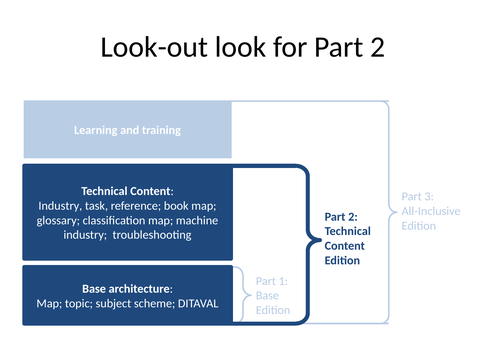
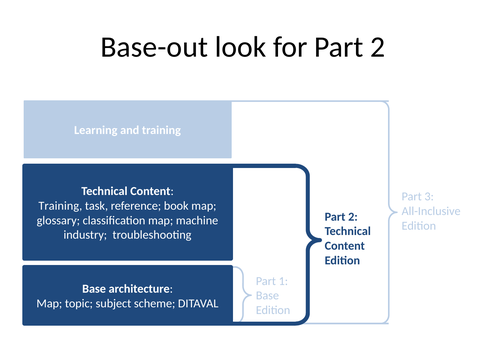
Look-out: Look-out -> Base-out (154, 47)
Industry: Industry -> Training (60, 206)
